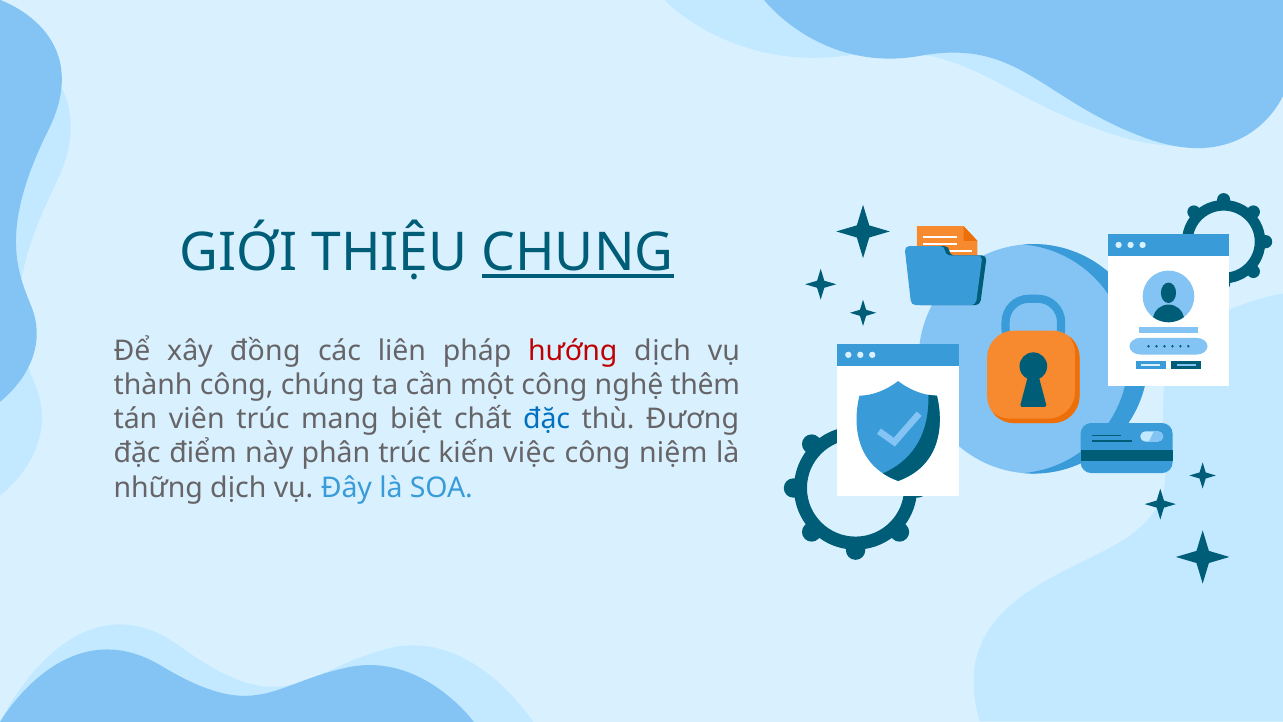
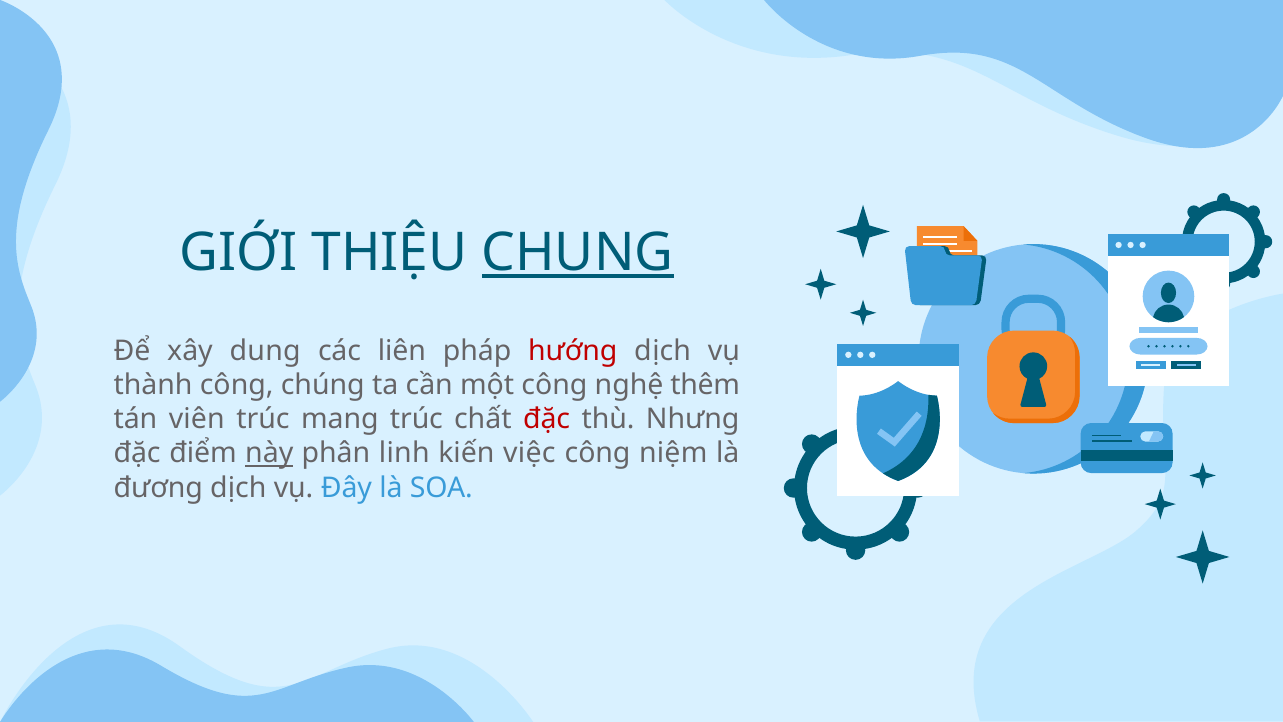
đồng: đồng -> dung (265, 351)
mang biệt: biệt -> trúc (416, 419)
đặc colour: blue -> red (547, 419)
Đương: Đương -> Nhưng (693, 419)
này underline: none -> present (269, 453)
phân trúc: trúc -> linh (404, 453)
những: những -> đương (158, 487)
